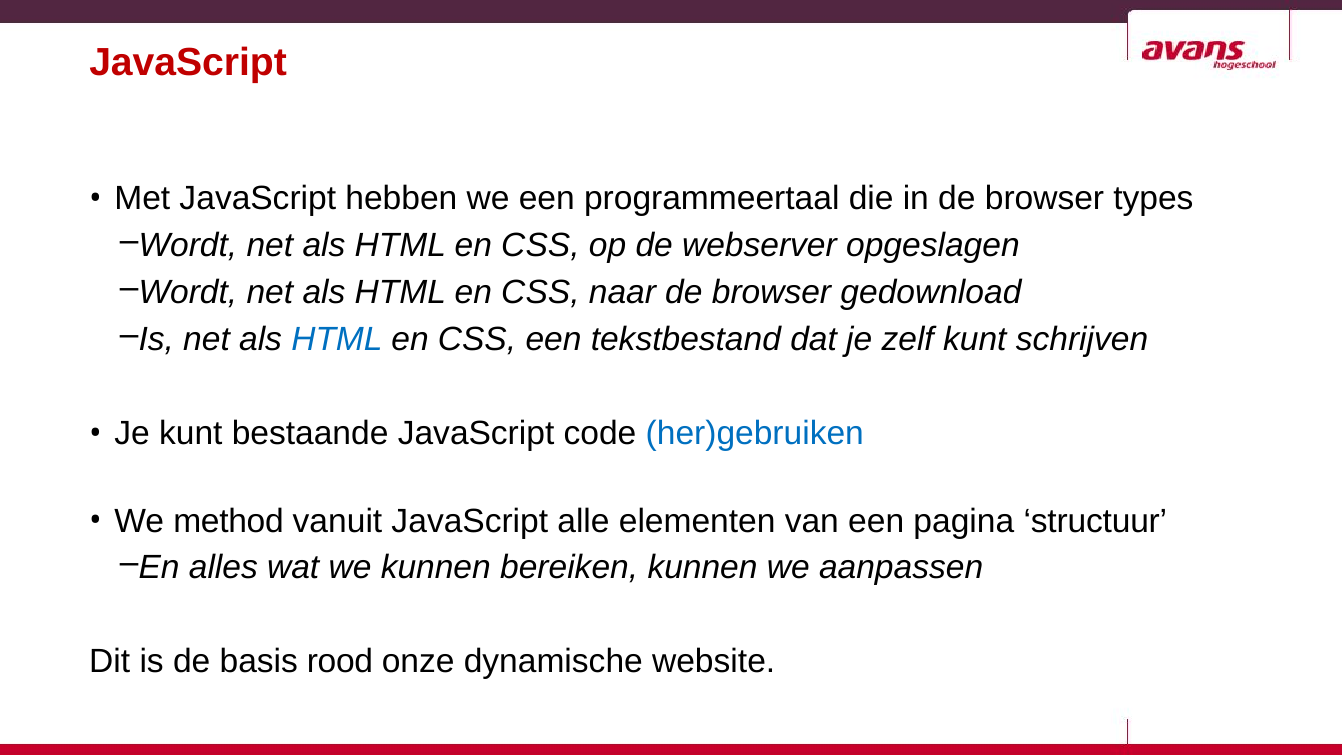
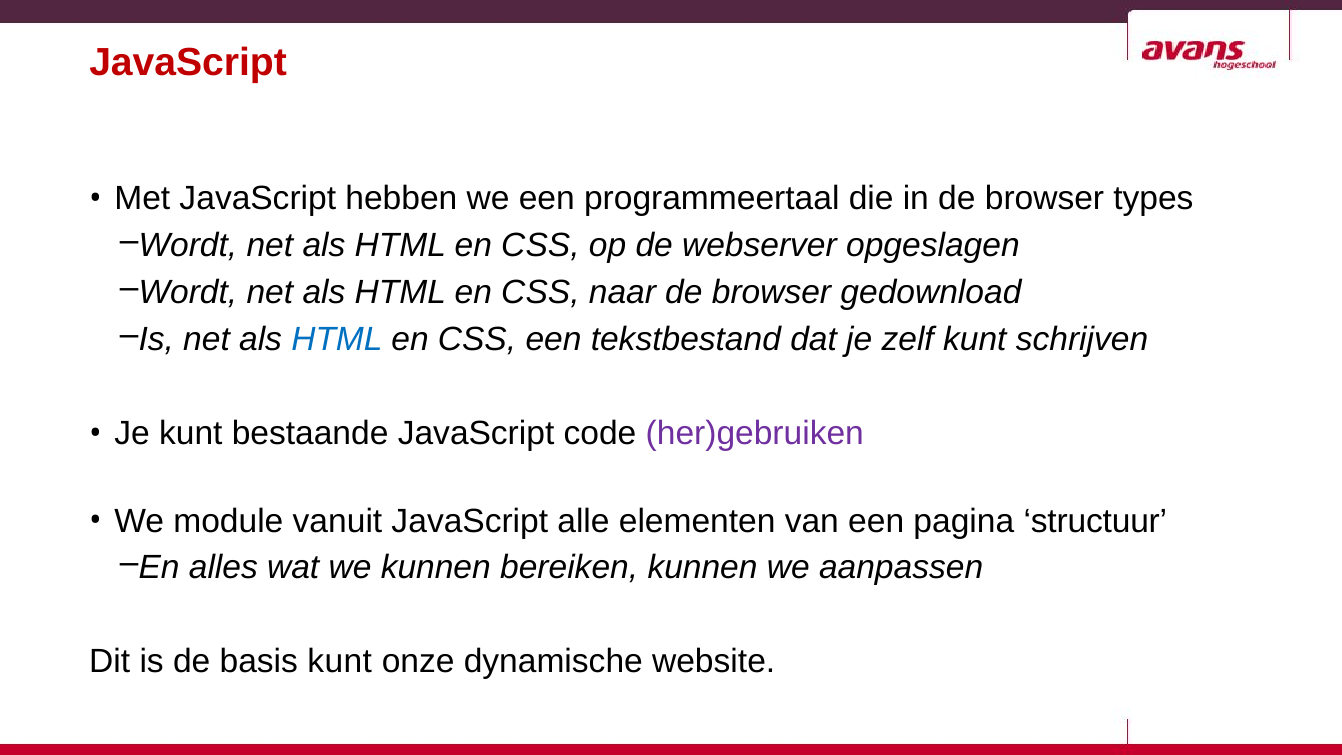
her)gebruiken colour: blue -> purple (755, 434)
method: method -> module (228, 521)
basis rood: rood -> kunt (340, 662)
